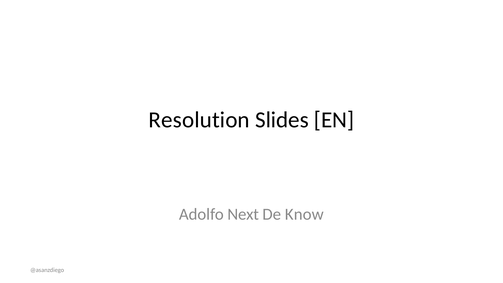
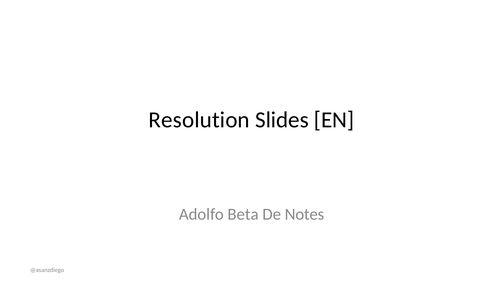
Next: Next -> Beta (243, 214)
Know: Know -> Notes (304, 214)
